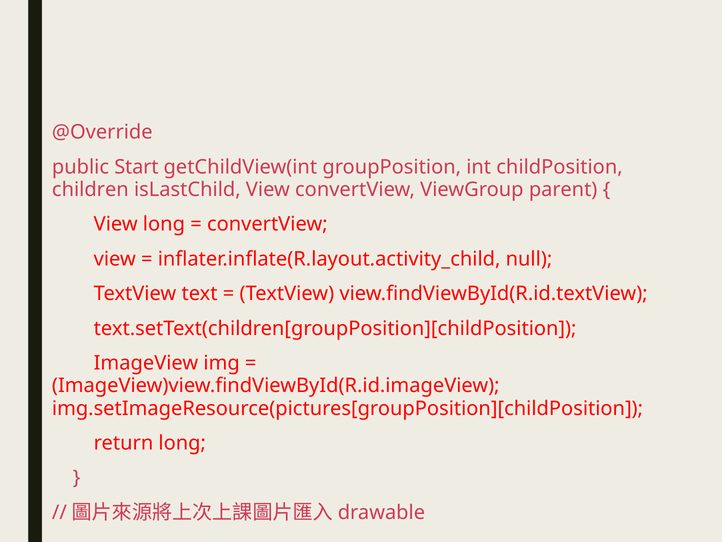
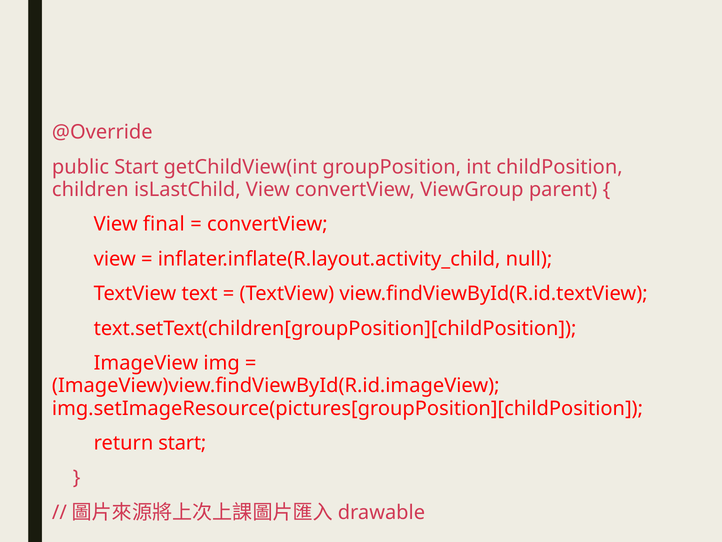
View long: long -> final (164, 224)
return long: long -> start (182, 443)
